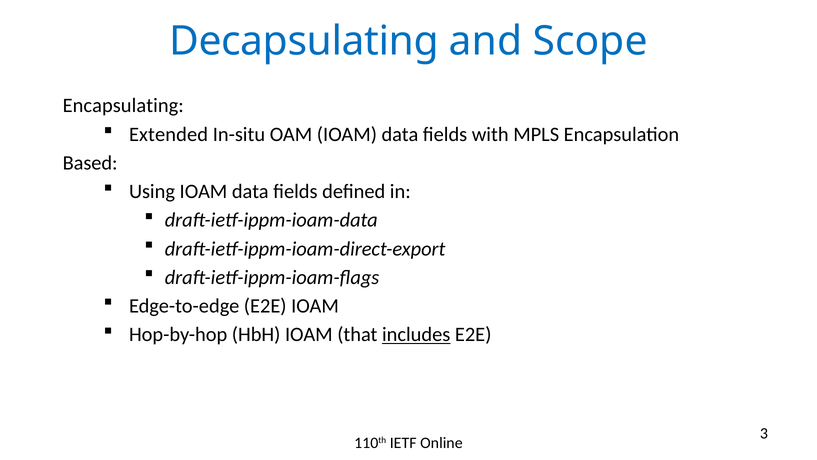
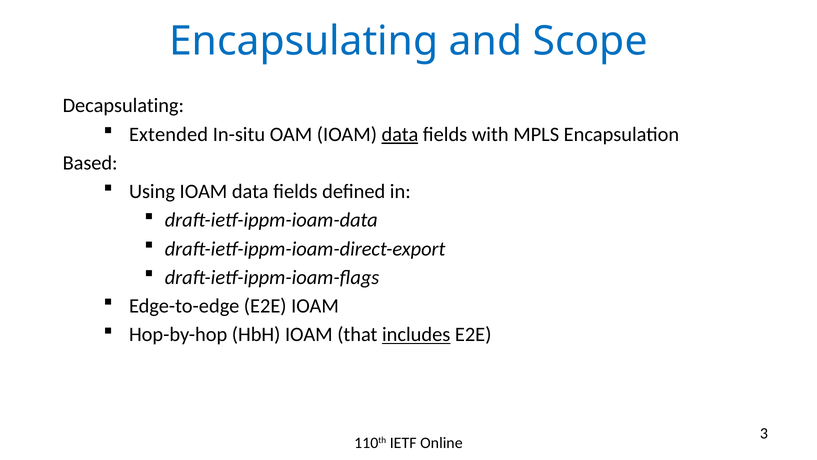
Decapsulating: Decapsulating -> Encapsulating (304, 41)
Encapsulating: Encapsulating -> Decapsulating (123, 106)
data underline: none -> present (400, 134)
